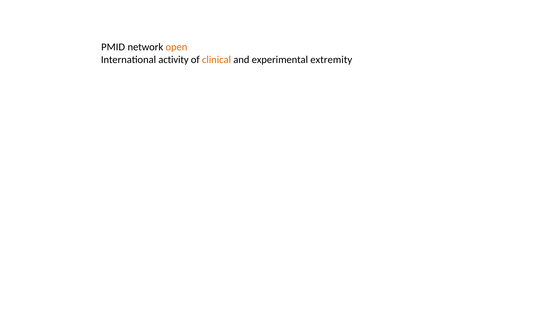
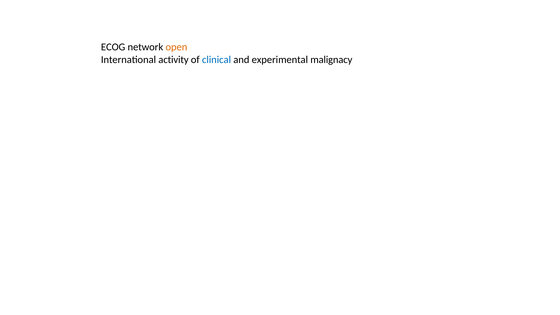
PMID: PMID -> ECOG (113, 47)
clinical colour: orange -> blue (217, 60)
extremity: extremity -> malignacy (331, 60)
